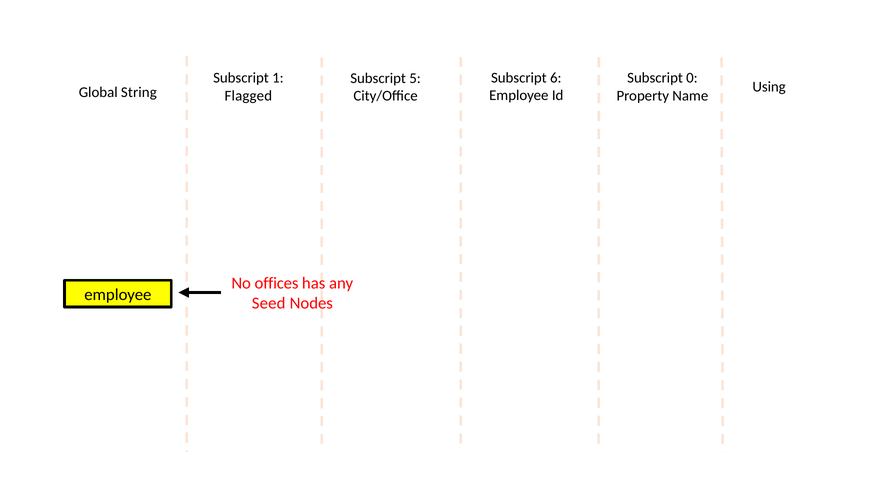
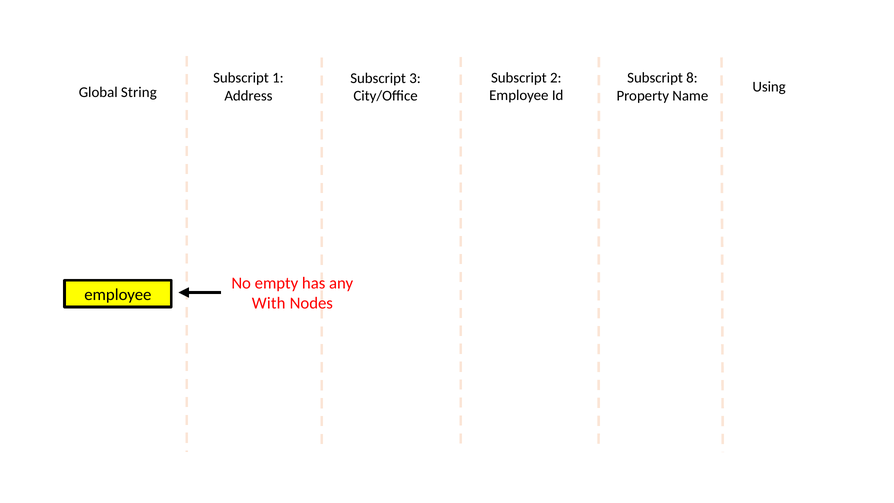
6: 6 -> 2 (556, 78)
0: 0 -> 8 (692, 78)
5: 5 -> 3 (415, 78)
Flagged: Flagged -> Address (248, 96)
offices: offices -> empty (276, 283)
Seed: Seed -> With (269, 303)
